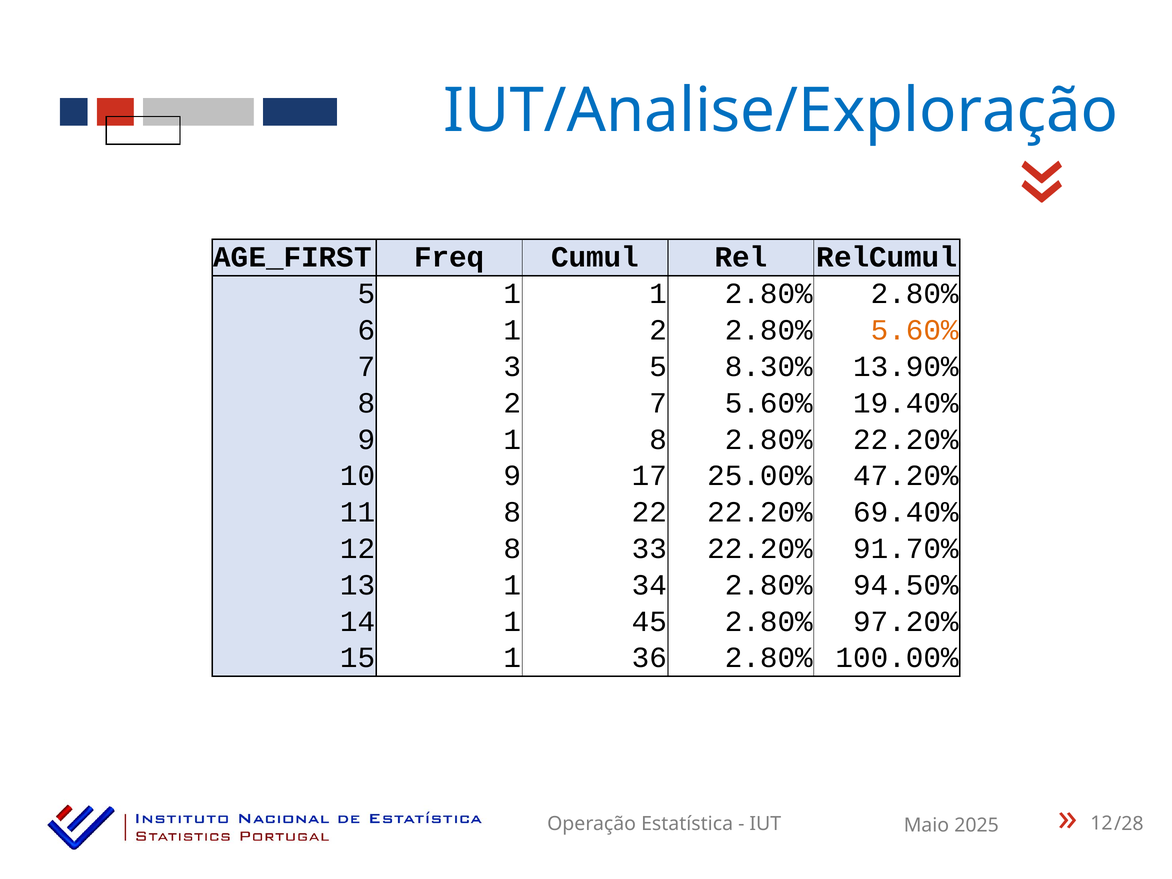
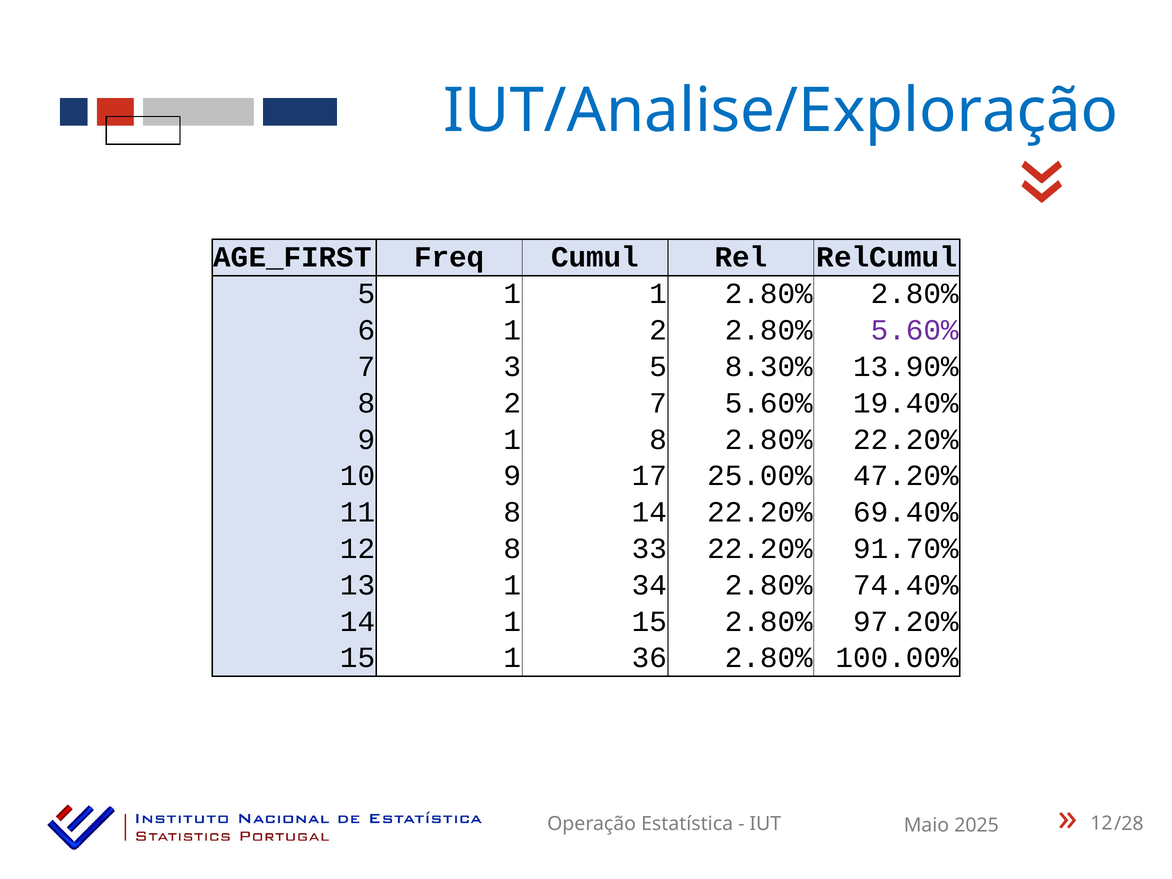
5.60% colour: orange -> purple (915, 330)
8 22: 22 -> 14 (649, 512)
94.50%: 94.50% -> 74.40% (906, 585)
1 45: 45 -> 15 (649, 621)
